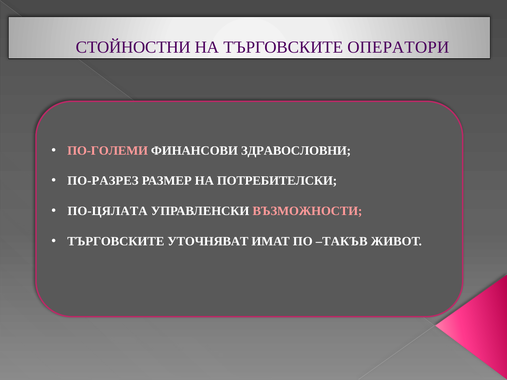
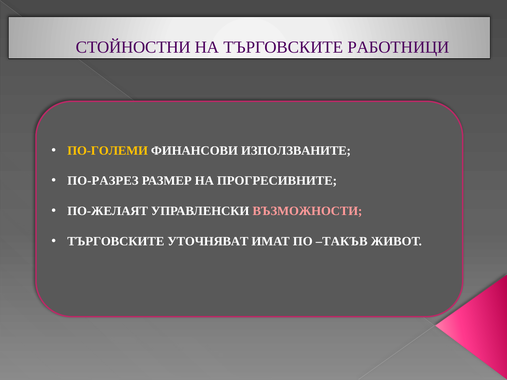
ОПЕРАТОРИ: ОПЕРАТОРИ -> РАБОТНИЦИ (398, 47)
ПО-ГОЛЕМИ colour: pink -> yellow (108, 151)
ЗДРАВОСЛОВНИ: ЗДРАВОСЛОВНИ -> ИЗПОЛЗВАНИТЕ (296, 151)
ПОТРЕБИТЕЛСКИ: ПОТРЕБИТЕЛСКИ -> ПРОГРЕСИВНИТЕ (277, 181)
ПО-ЦЯЛАТА: ПО-ЦЯЛАТА -> ПО-ЖЕЛАЯТ (108, 211)
